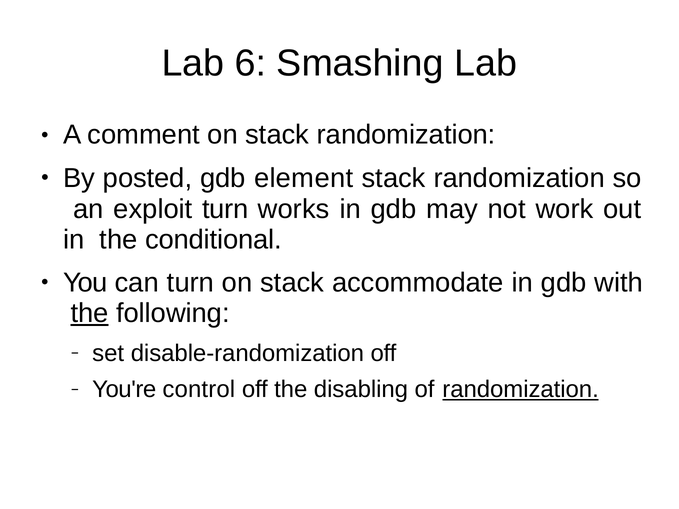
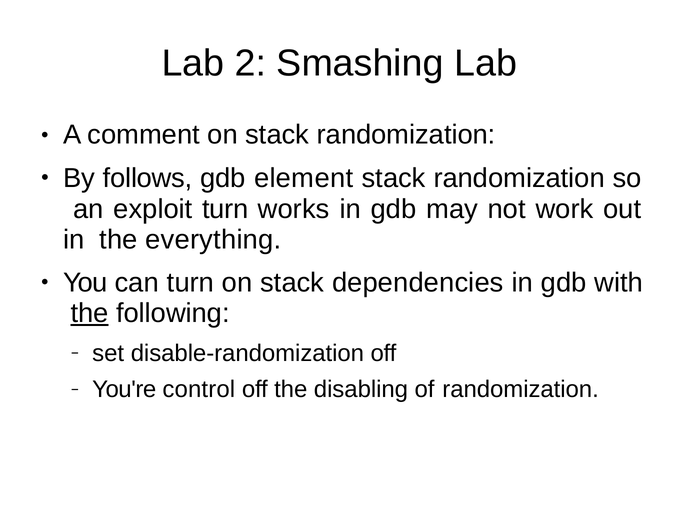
6: 6 -> 2 (250, 64)
posted: posted -> follows (148, 179)
conditional: conditional -> everything (213, 240)
accommodate: accommodate -> dependencies (418, 283)
randomization underline: present -> none (521, 390)
